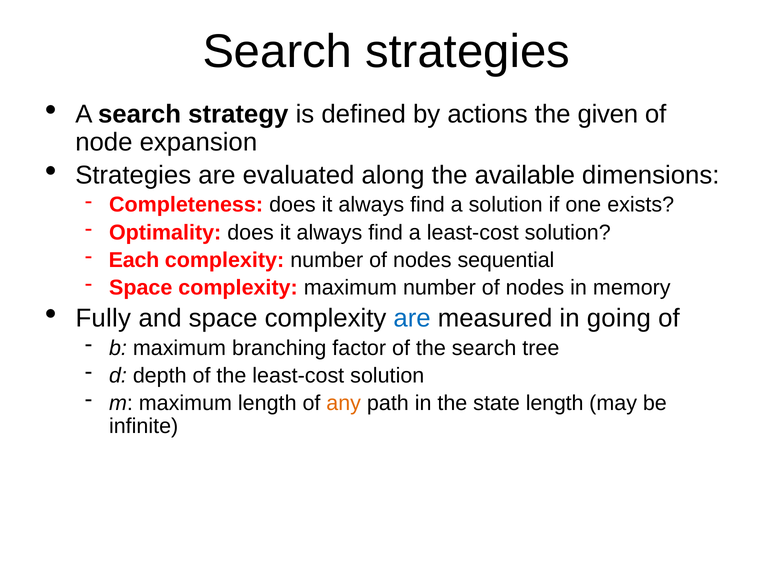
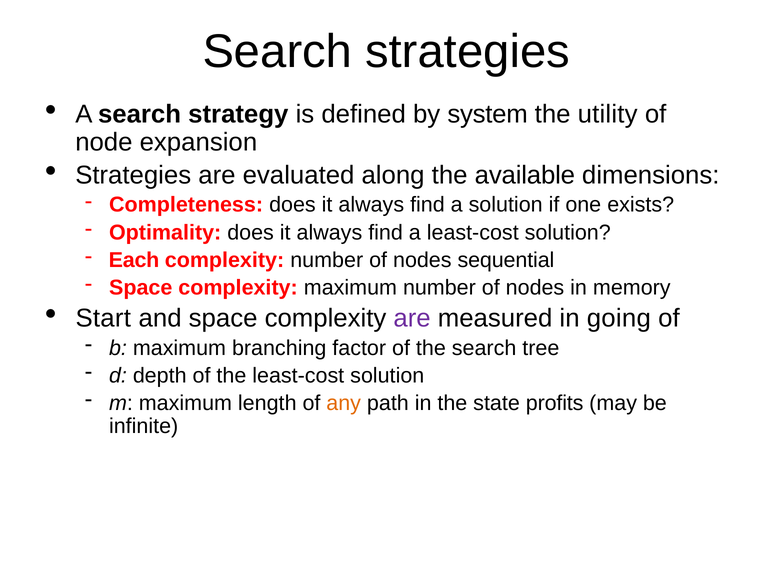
actions: actions -> system (488, 114)
given: given -> utility (608, 114)
Fully: Fully -> Start (103, 318)
are colour: blue -> purple (412, 318)
state length: length -> profits (555, 403)
